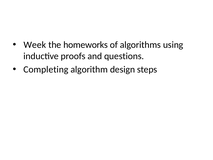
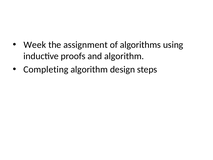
homeworks: homeworks -> assignment (86, 45)
and questions: questions -> algorithm (124, 56)
